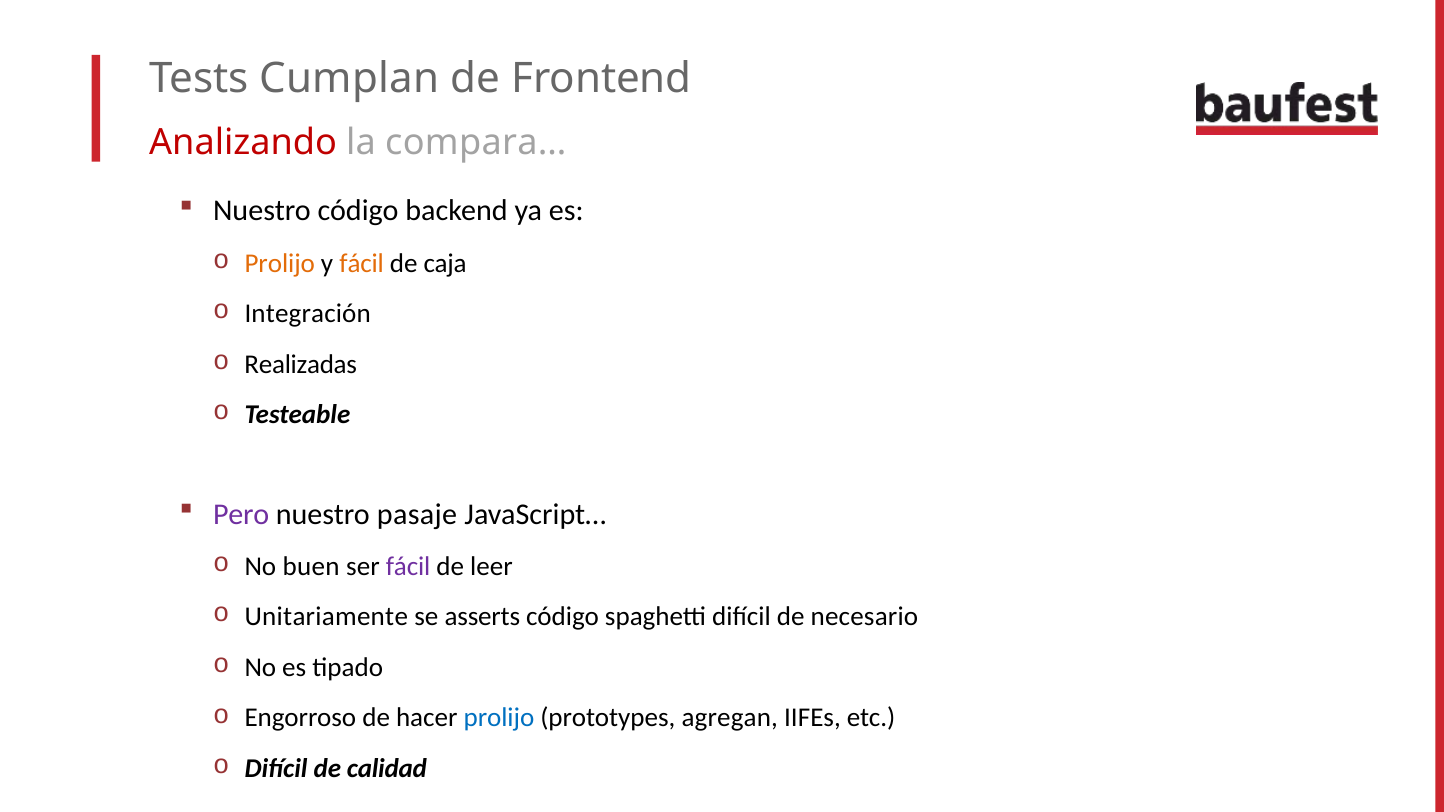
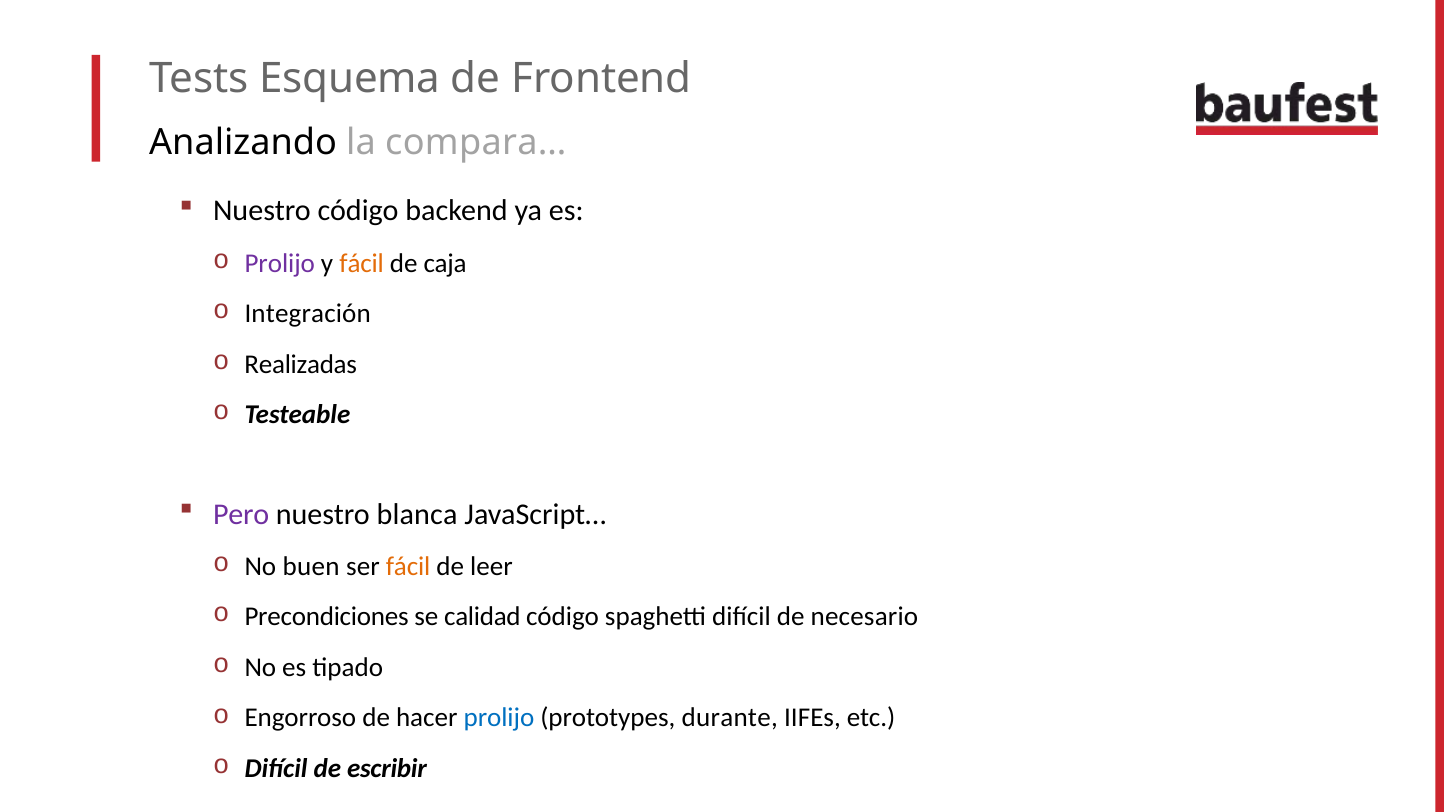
Cumplan: Cumplan -> Esquema (350, 79)
Analizando colour: red -> black (243, 142)
Prolijo colour: orange -> purple (280, 263)
pasaje: pasaje -> blanca (417, 514)
fácil colour: purple -> orange (408, 566)
Unitariamente: Unitariamente -> Precondiciones (327, 617)
asserts: asserts -> calidad (482, 617)
agregan: agregan -> durante (730, 718)
calidad: calidad -> escribir (387, 768)
